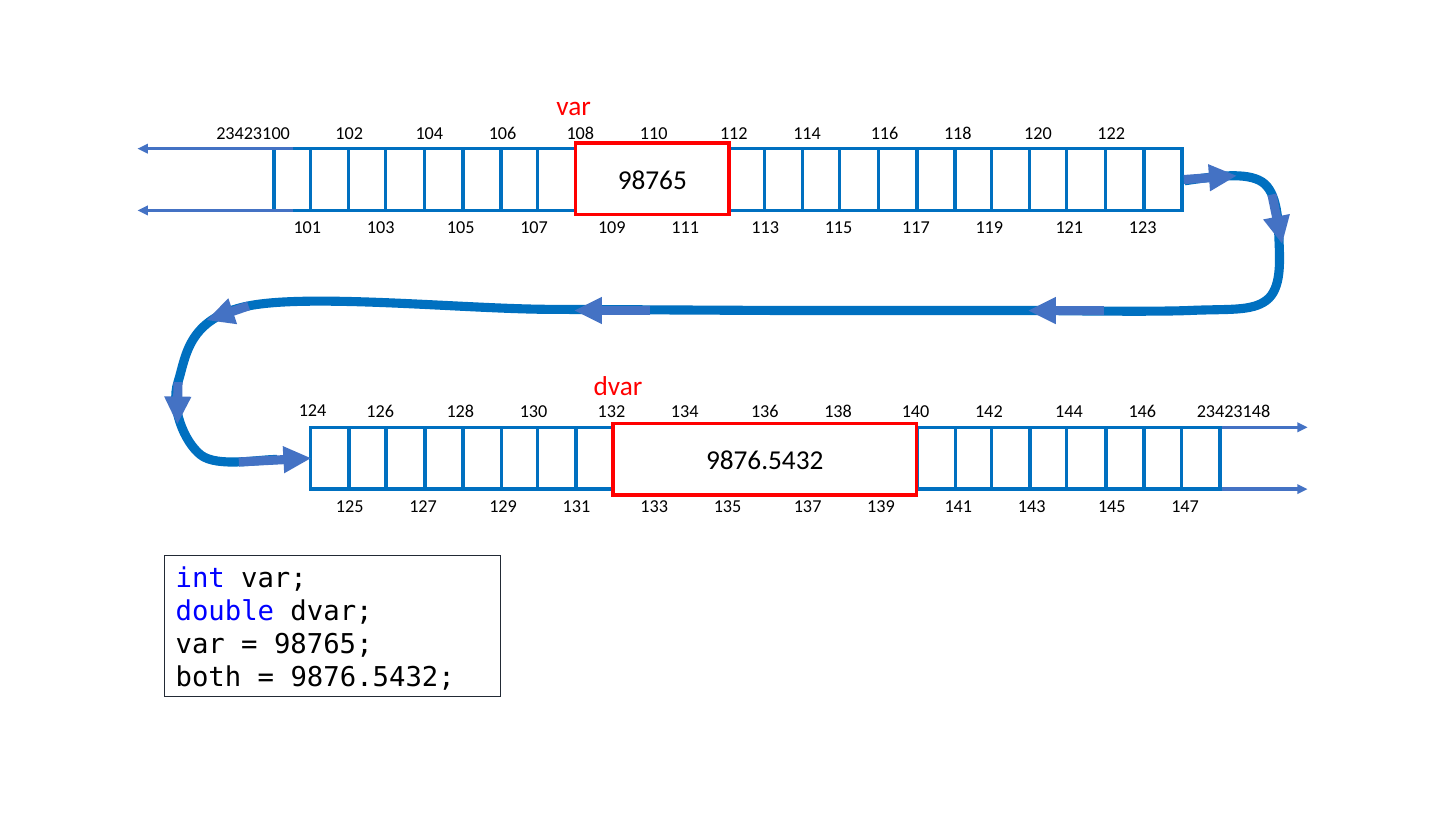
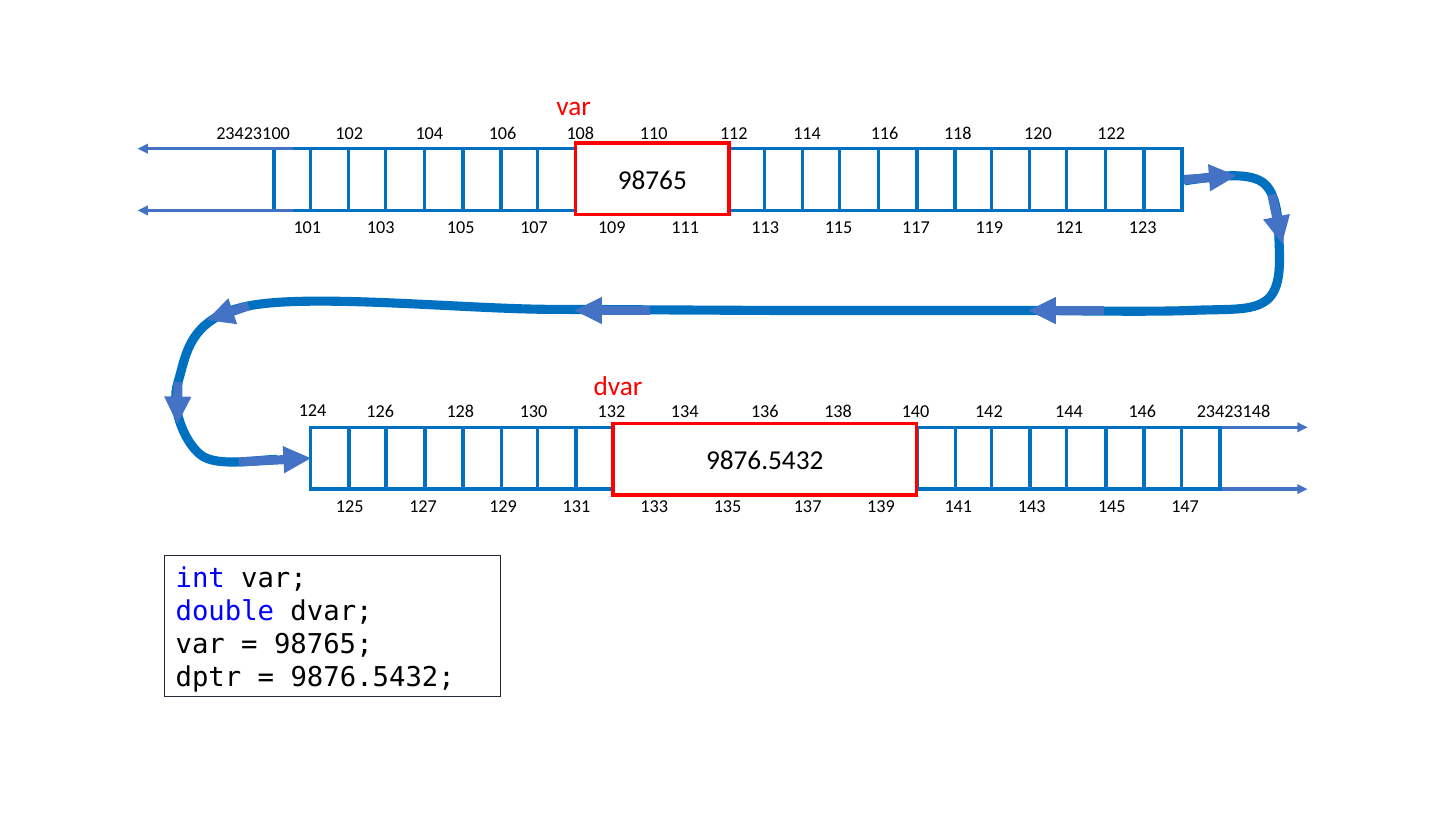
both: both -> dptr (208, 677)
